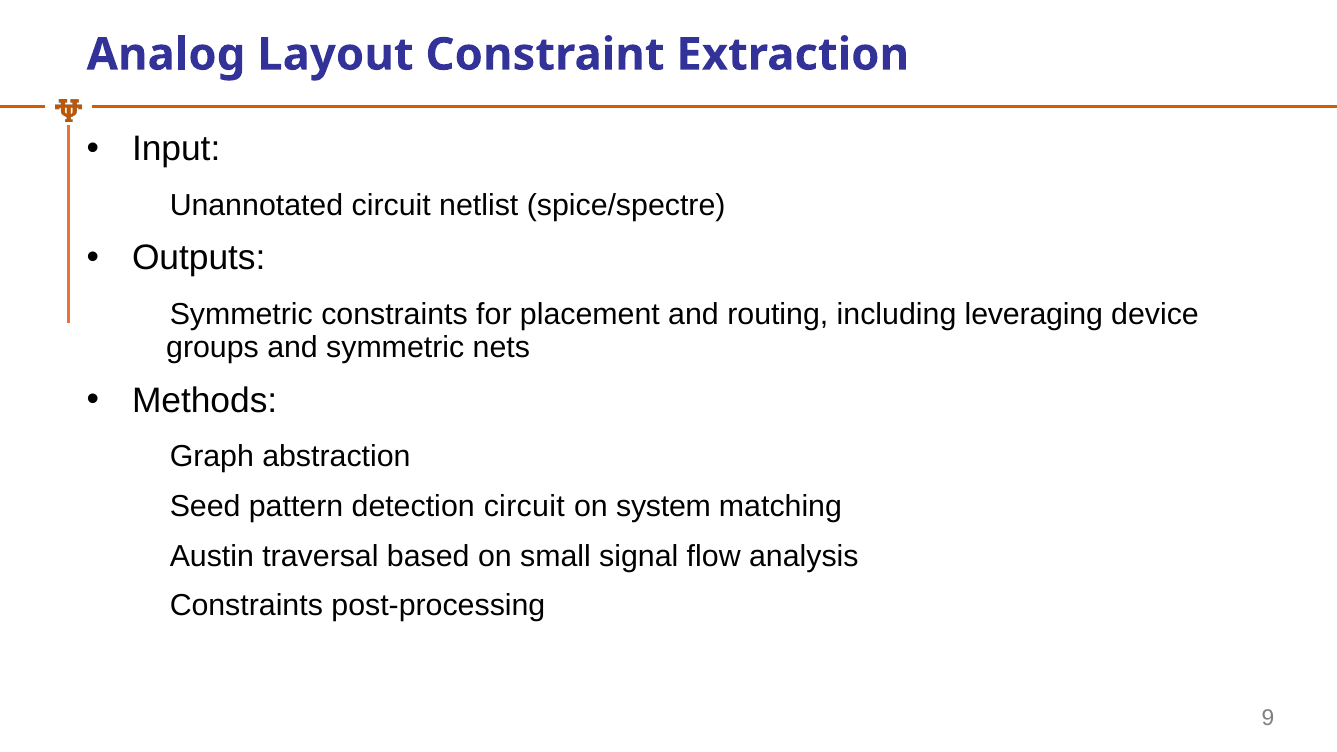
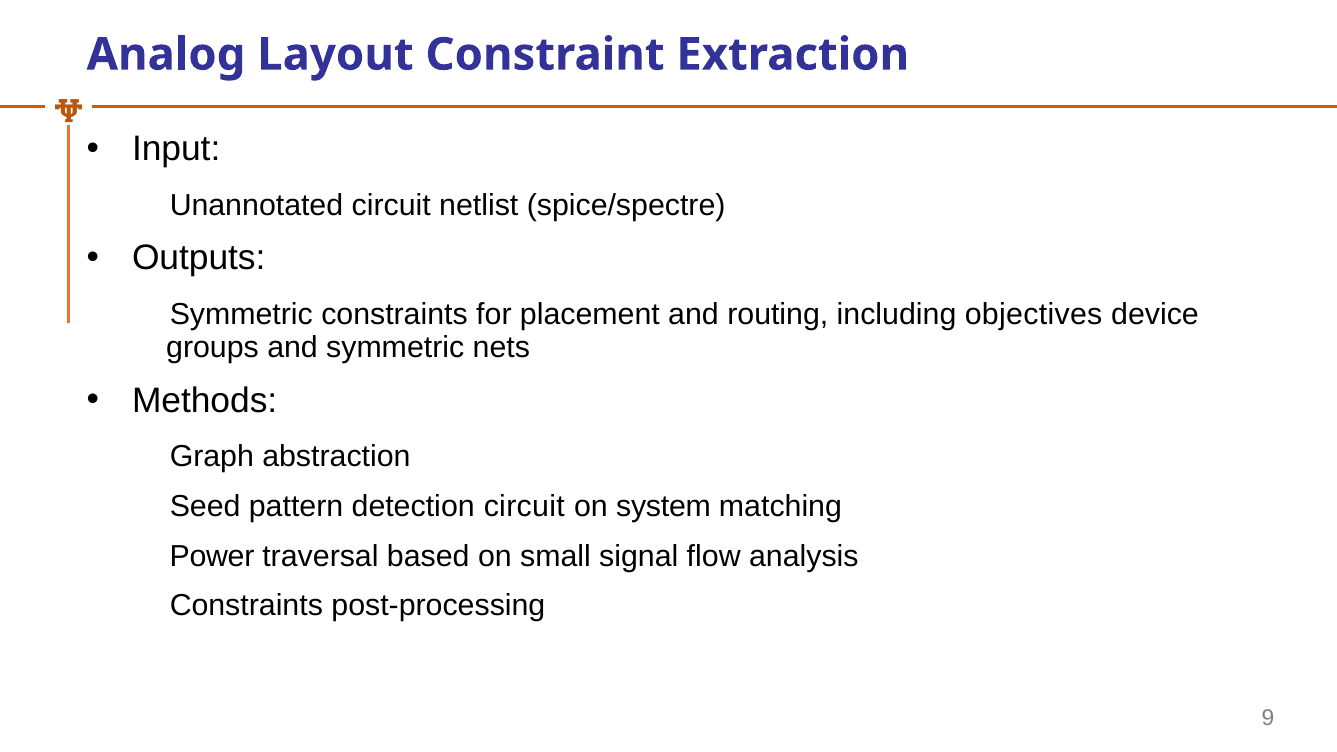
leveraging: leveraging -> objectives (1034, 314)
Austin: Austin -> Power (212, 556)
